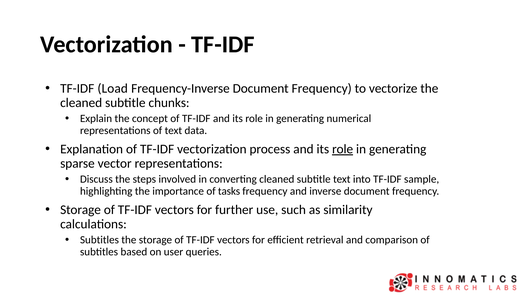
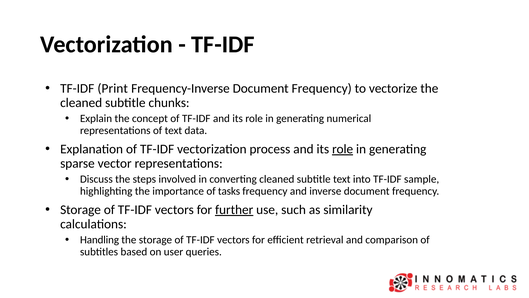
Load: Load -> Print (113, 88)
further underline: none -> present (234, 210)
Subtitles: Subtitles -> Handling (100, 240)
